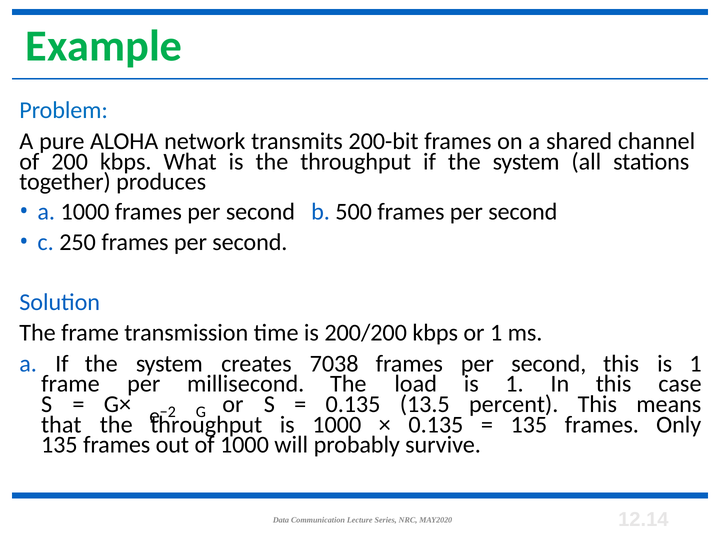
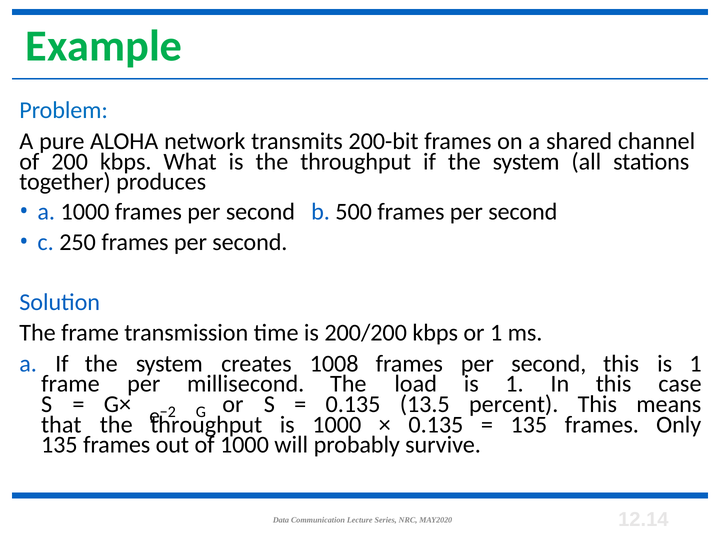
7038: 7038 -> 1008 (334, 364)
